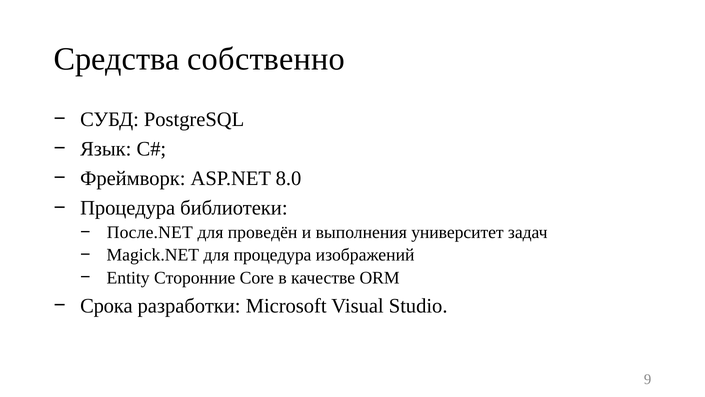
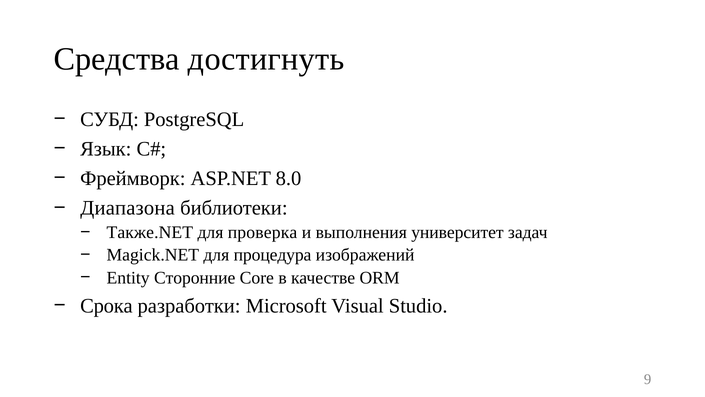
собственно: собственно -> достигнуть (266, 59)
Процедура: Процедура -> Диапазона (128, 208)
После.NET: После.NET -> Также.NET (150, 232)
проведён: проведён -> проверка (263, 232)
